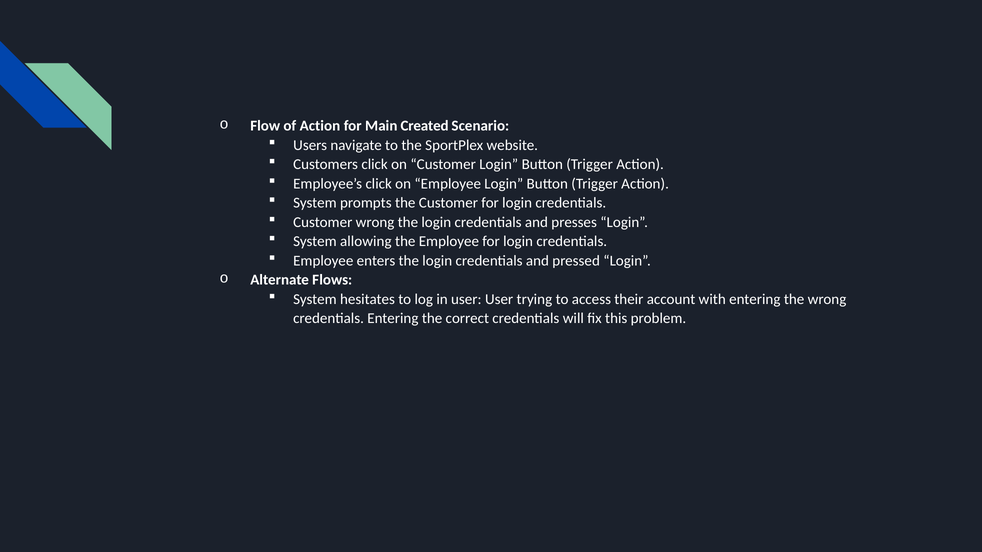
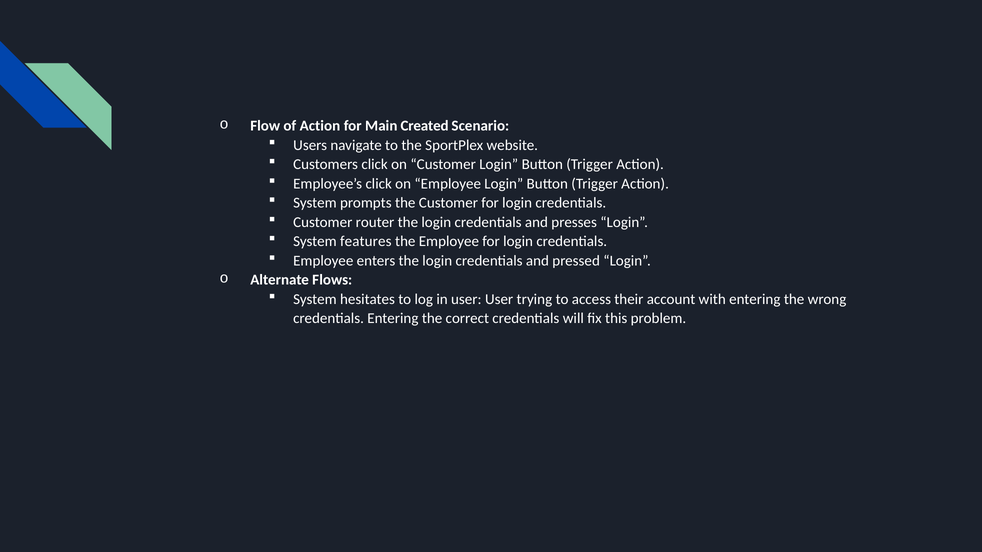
Customer wrong: wrong -> router (375, 222)
allowing: allowing -> features (366, 242)
